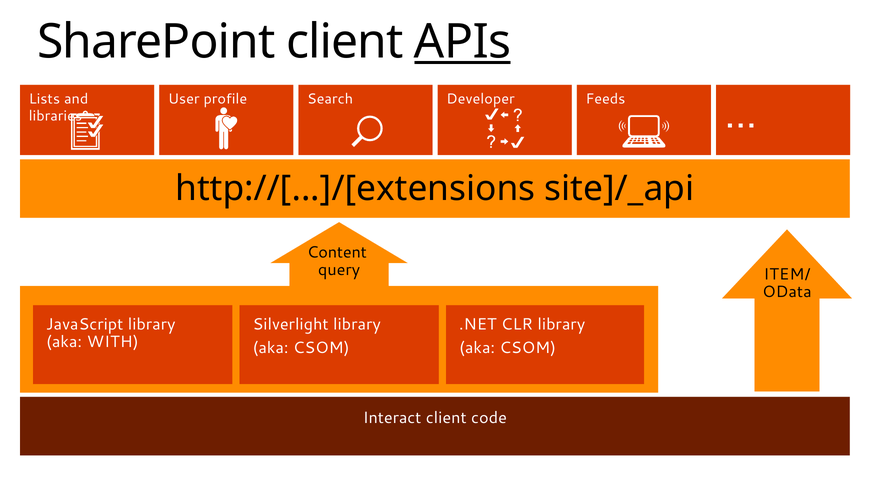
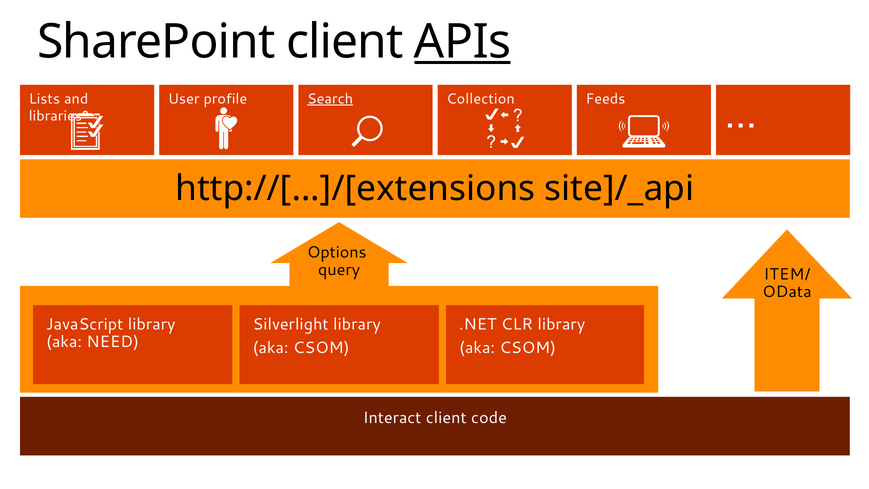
Search underline: none -> present (330, 99)
Developer: Developer -> Collection (481, 99)
Content: Content -> Options (337, 252)
WITH: WITH -> NEED (113, 342)
